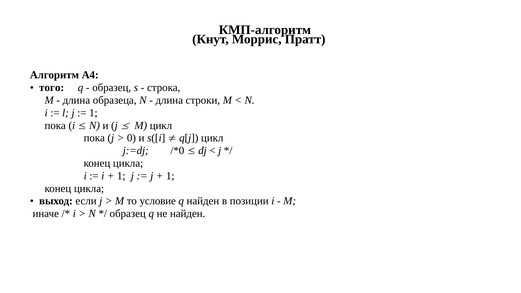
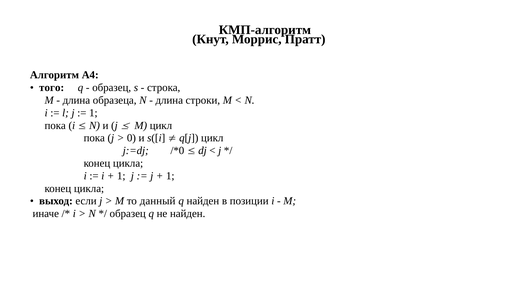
условие: условие -> данный (158, 201)
